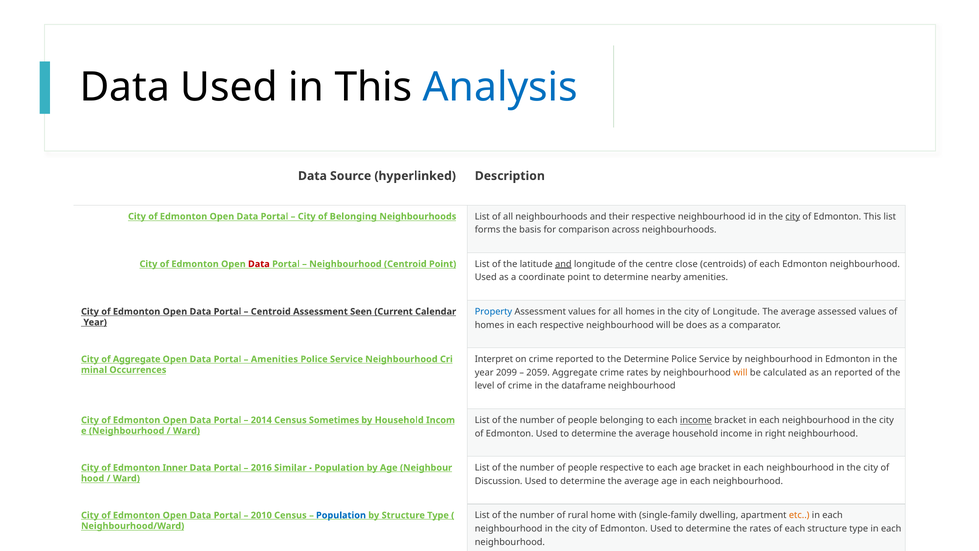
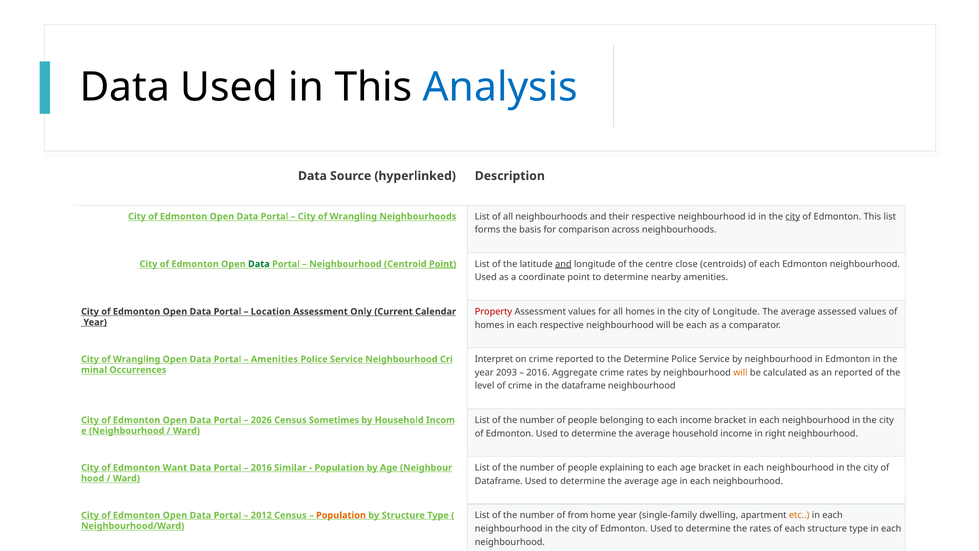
Belonging: Belonging -> Wrangling (353, 216)
Data colour: red -> green (259, 264)
Point underline: none -> present (443, 264)
Property colour: blue -> red (493, 311)
Centroid: Centroid -> Location (271, 311)
Seen: Seen -> Only (361, 311)
be does: does -> each (697, 325)
Aggregate: Aggregate -> Wrangling (137, 359)
2099: 2099 -> 2093 (506, 372)
2059: 2059 -> 2016 (538, 372)
income underline: present -> none (696, 420)
2014: 2014 -> 2026 (261, 420)
people respective: respective -> explaining (622, 467)
Inner: Inner -> Want (175, 467)
Discussion: Discussion -> Dataframe (499, 481)
of rural: rural -> from (578, 515)
home with: with -> year (627, 515)
2010: 2010 -> 2012 (261, 515)
Population colour: blue -> orange (341, 515)
